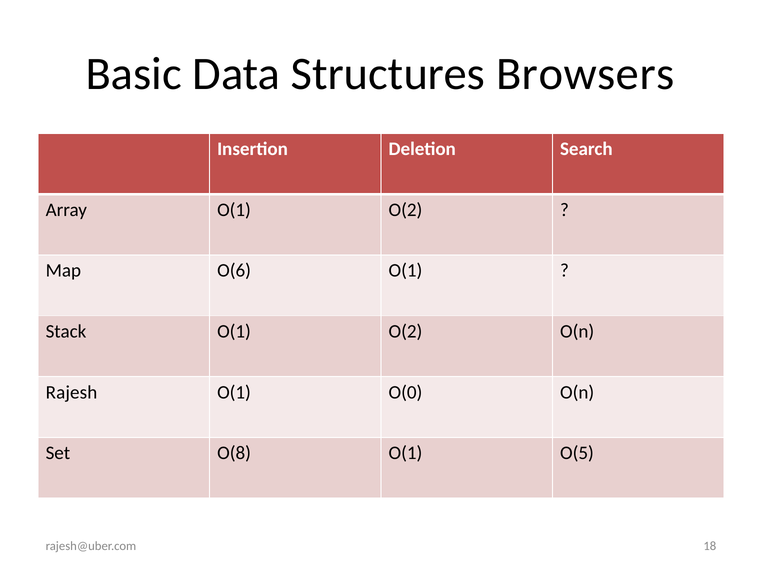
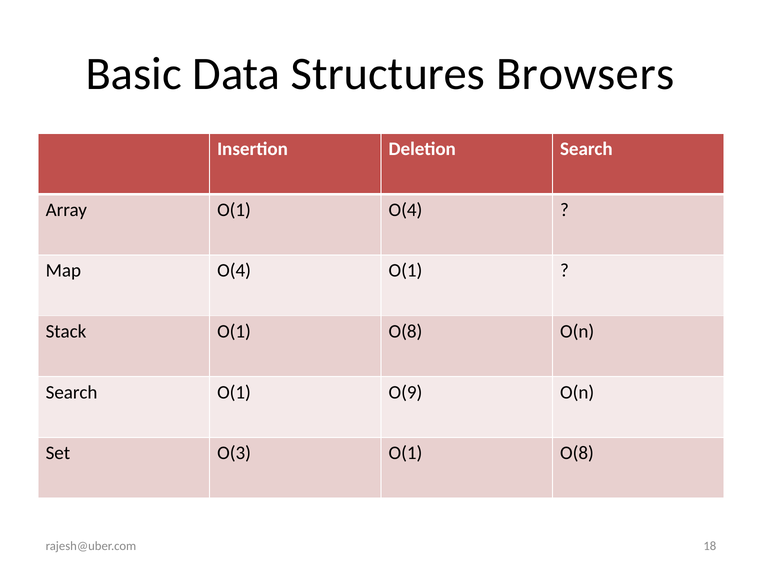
Array O(1 O(2: O(2 -> O(4 (405, 210)
Map O(6: O(6 -> O(4 (234, 270)
Stack O(1 O(2: O(2 -> O(8 (405, 331)
Rajesh: Rajesh -> Search (72, 392)
O(0: O(0 -> O(9 (405, 392)
O(8: O(8 -> O(3 (234, 453)
O(5: O(5 -> O(8 (577, 453)
